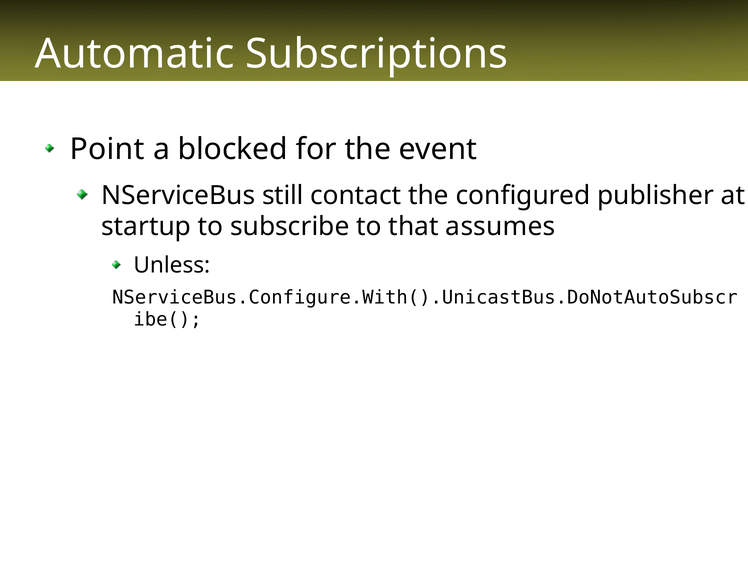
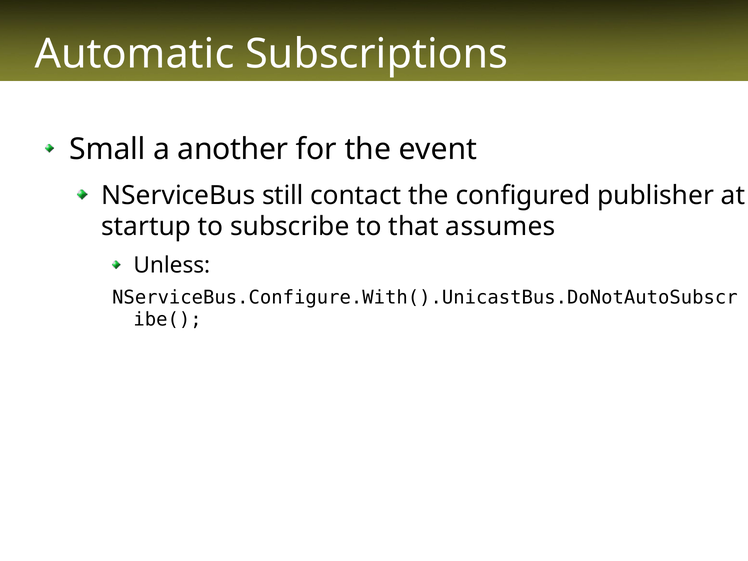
Point: Point -> Small (107, 149)
blocked: blocked -> another (233, 149)
